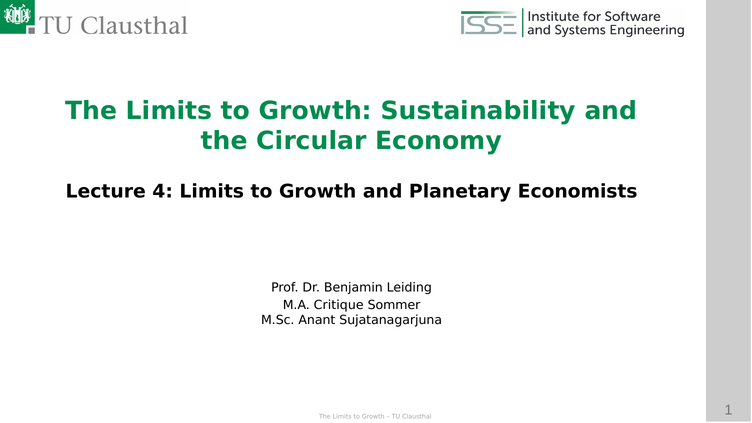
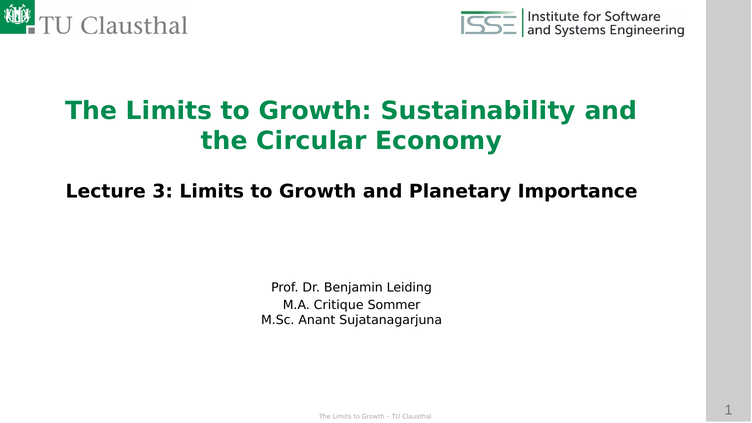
4: 4 -> 3 (163, 191)
Economists: Economists -> Importance (578, 191)
